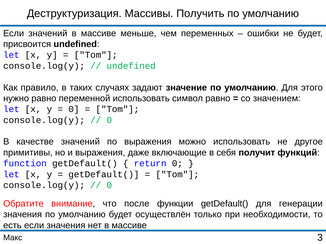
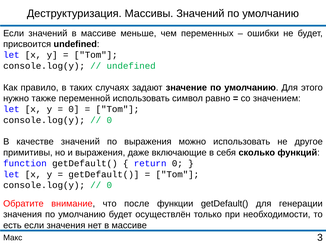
Массивы Получить: Получить -> Значений (200, 14)
нужно равно: равно -> также (44, 99)
получит: получит -> сколько (257, 153)
